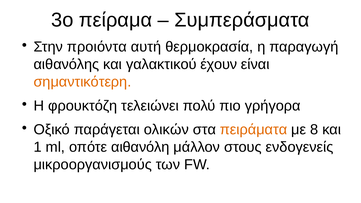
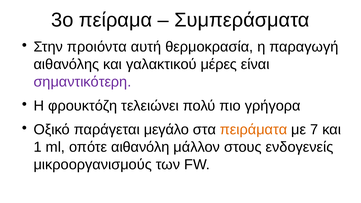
έχουν: έχουν -> μέρες (219, 64)
σημαντικότερη colour: orange -> purple (82, 82)
ολικών: ολικών -> μεγάλο (166, 130)
8: 8 -> 7 (314, 130)
